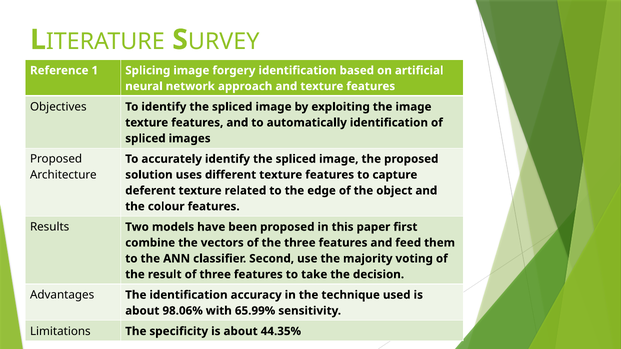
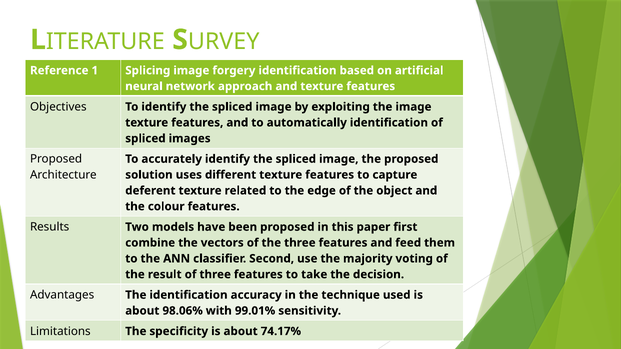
65.99%: 65.99% -> 99.01% (255, 311)
44.35%: 44.35% -> 74.17% (281, 332)
